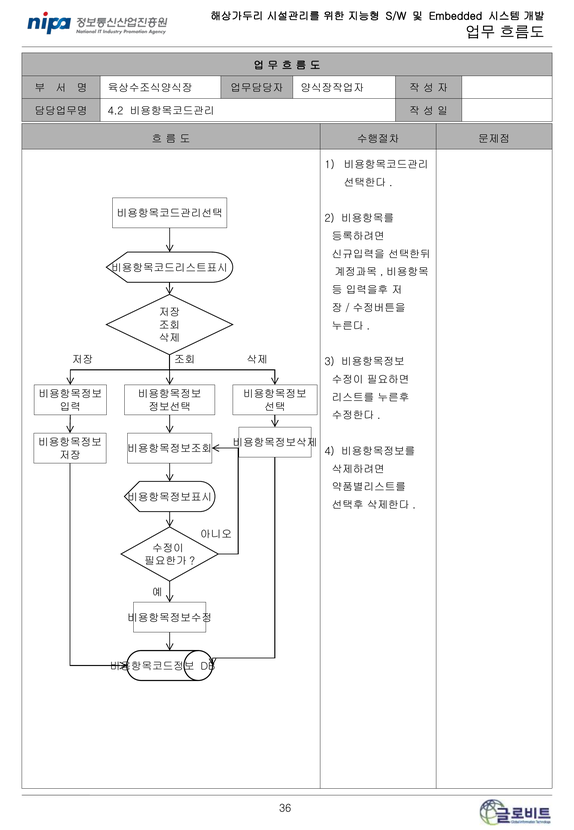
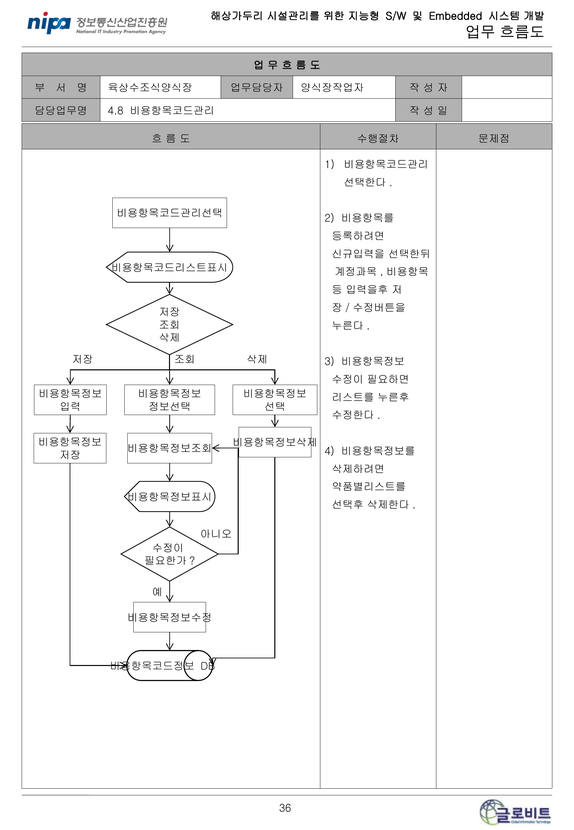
4.2: 4.2 -> 4.8 (116, 111)
